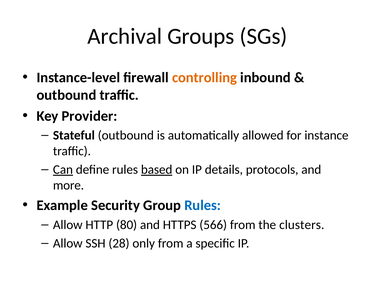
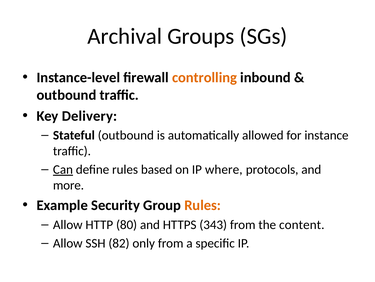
Provider: Provider -> Delivery (89, 116)
based underline: present -> none (157, 169)
details: details -> where (224, 169)
Rules colour: blue -> orange (203, 205)
566: 566 -> 343 (213, 224)
clusters: clusters -> content (302, 224)
28: 28 -> 82 (119, 243)
